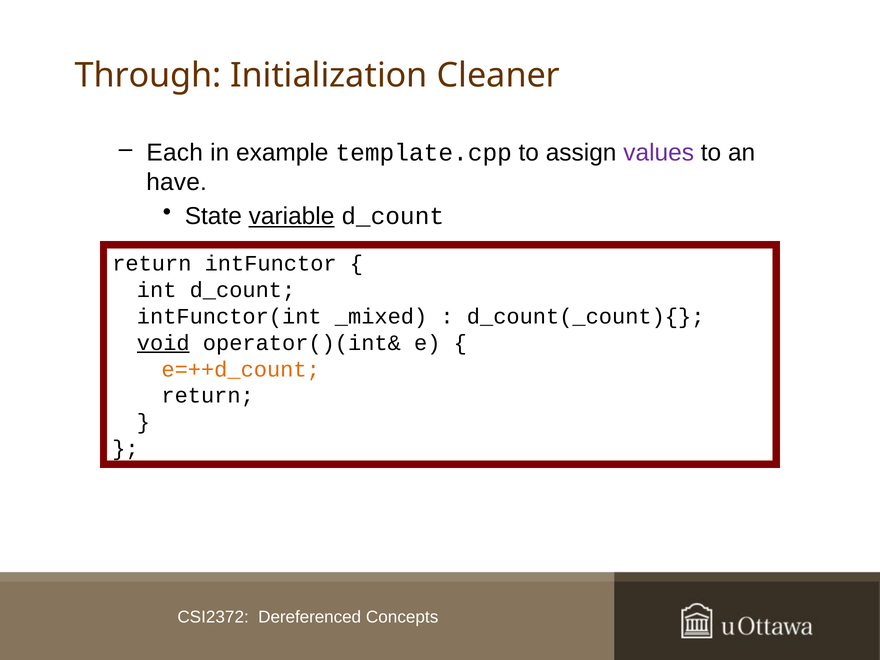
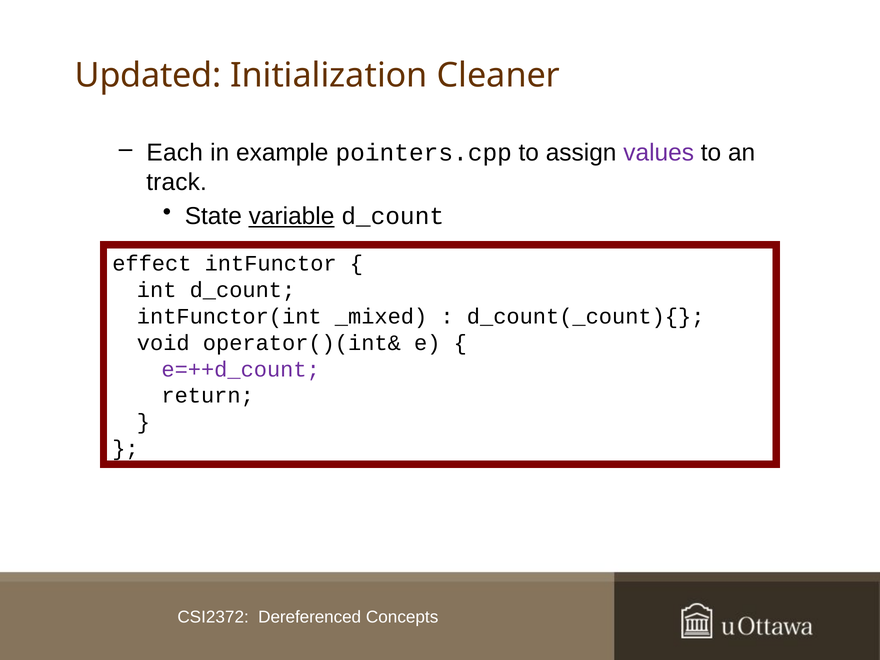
Through: Through -> Updated (148, 76)
template.cpp: template.cpp -> pointers.cpp (424, 153)
have: have -> track (177, 182)
return: return -> effect (152, 264)
void underline: present -> none (163, 343)
e=++d_count colour: orange -> purple (241, 369)
